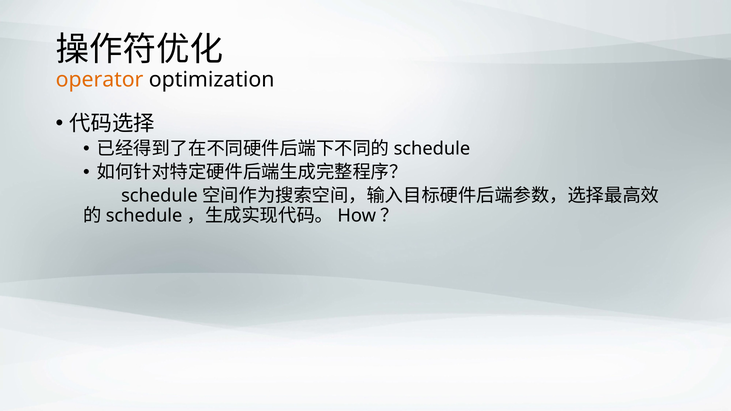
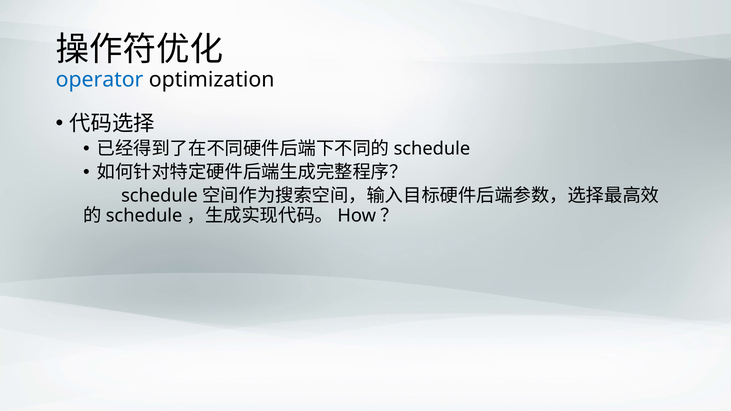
operator colour: orange -> blue (100, 80)
